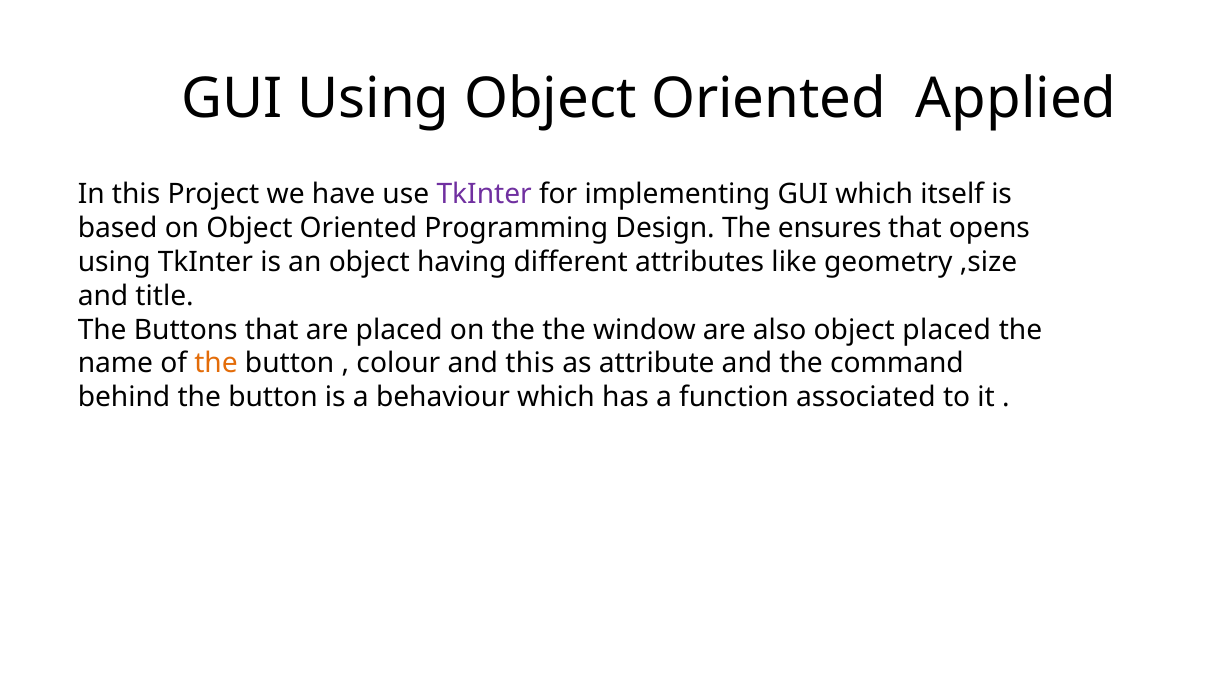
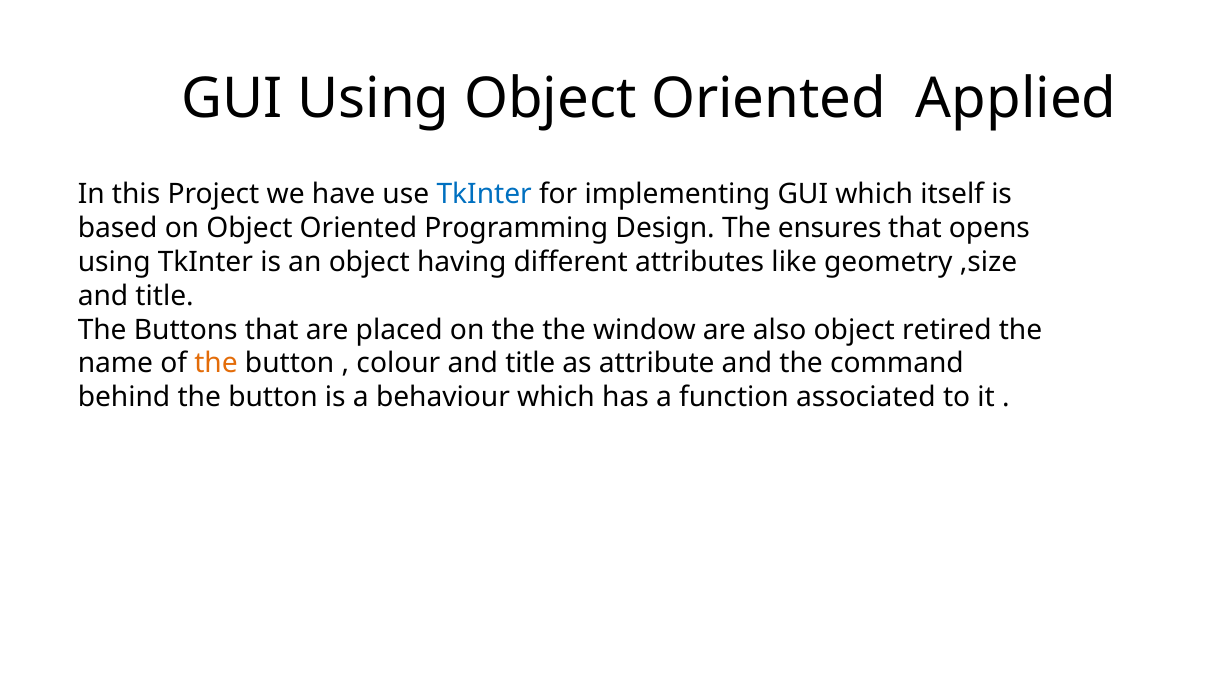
TkInter colour: purple -> blue (484, 194)
object placed: placed -> retired (947, 330)
colour and this: this -> title (530, 363)
